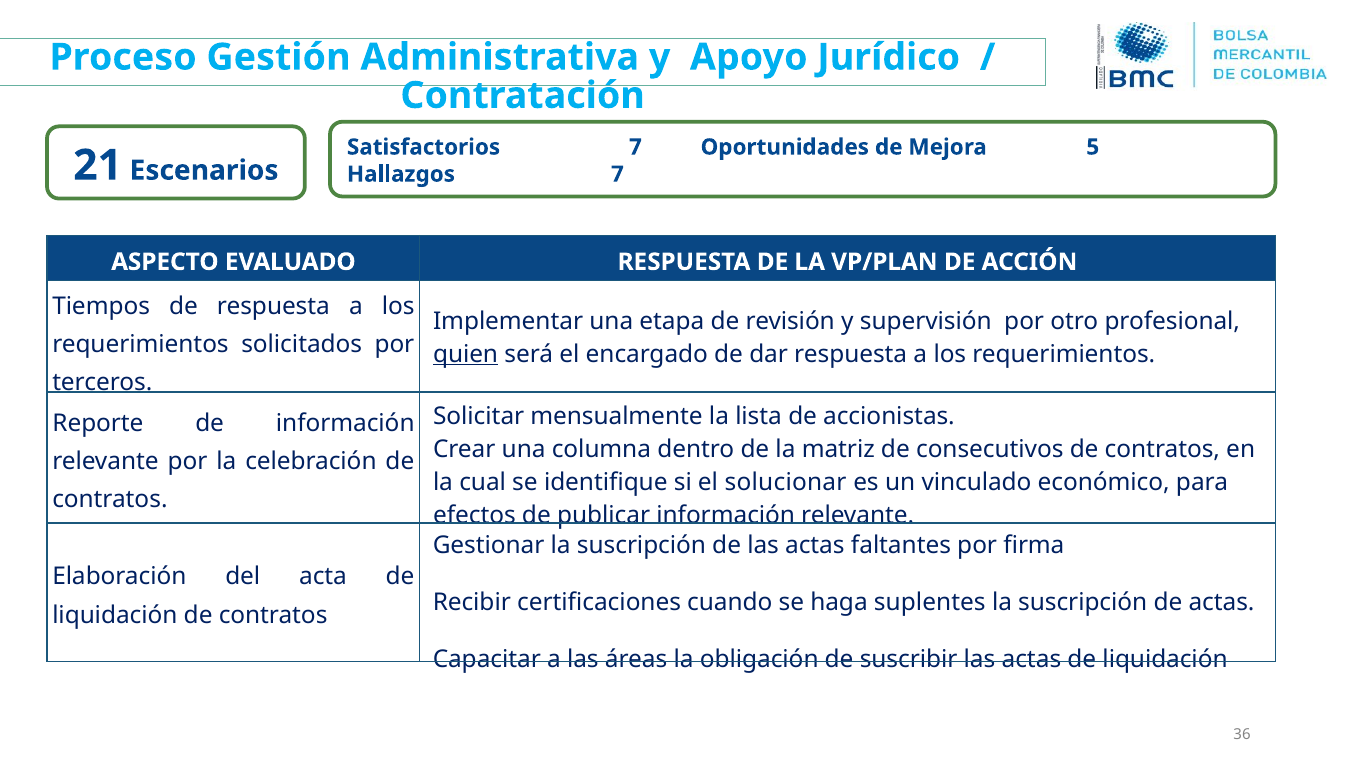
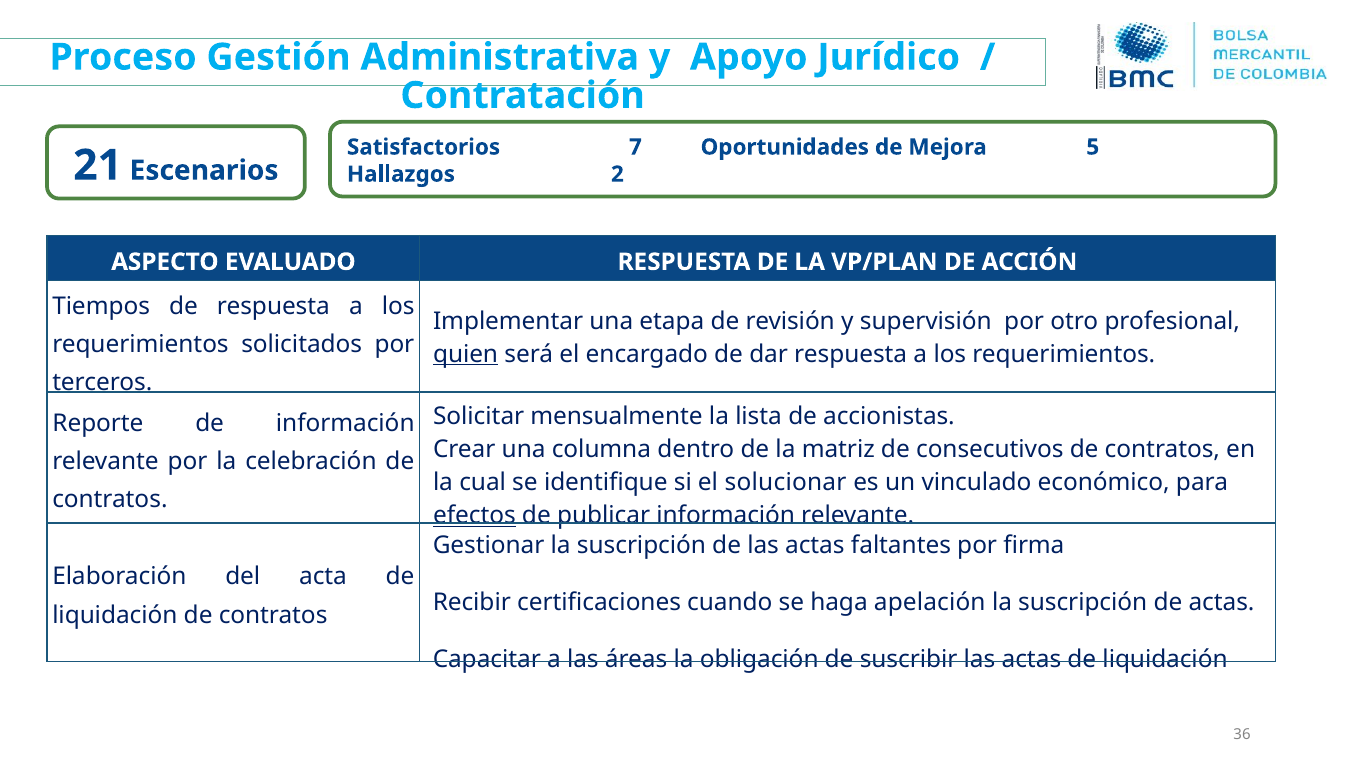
Hallazgos 7: 7 -> 2 (617, 174)
efectos underline: none -> present (475, 515)
suplentes: suplentes -> apelación (930, 602)
